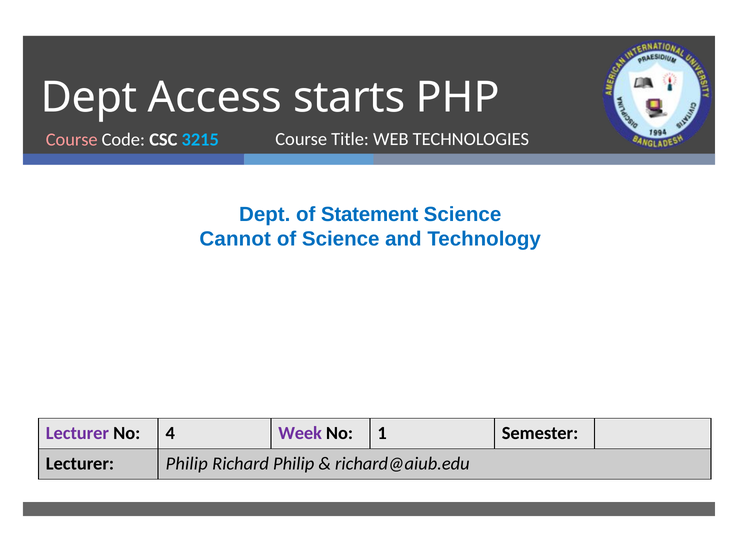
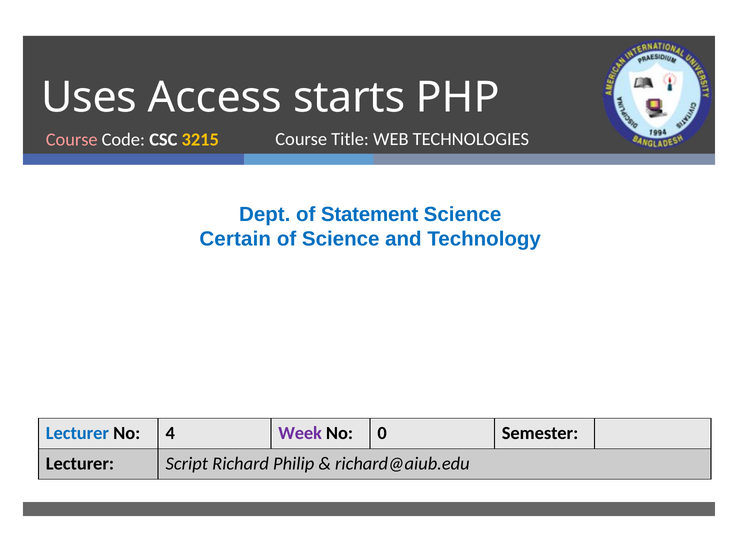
Dept: Dept -> Uses (89, 98)
3215 colour: light blue -> yellow (200, 140)
Cannot: Cannot -> Certain (235, 239)
Lecturer colour: purple -> blue (77, 434)
1: 1 -> 0 (382, 434)
Lecturer Philip: Philip -> Script (187, 464)
